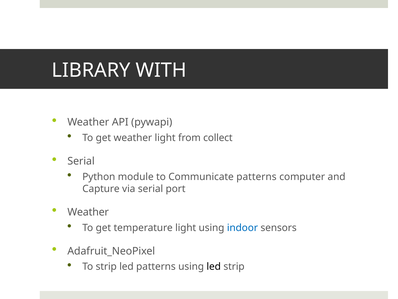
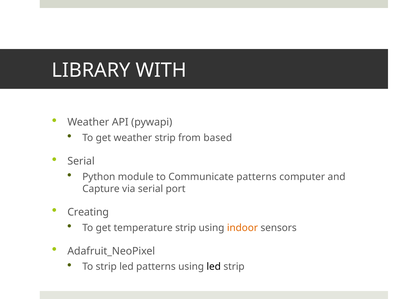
weather light: light -> strip (165, 138)
collect: collect -> based (218, 138)
Weather: Weather -> Creating (88, 212)
temperature light: light -> strip (186, 227)
indoor colour: blue -> orange (242, 227)
